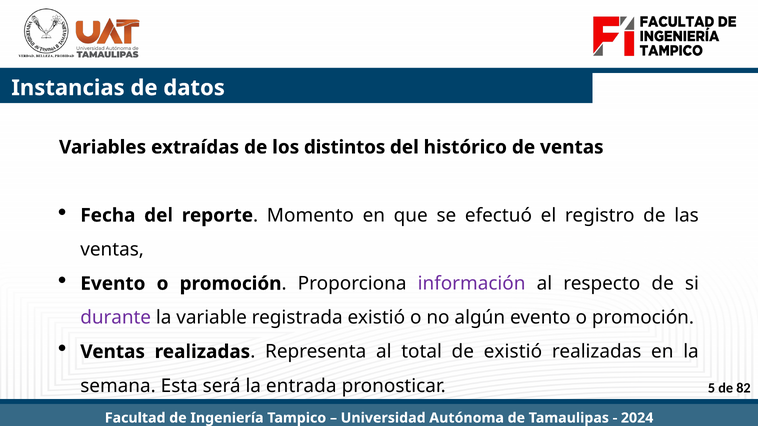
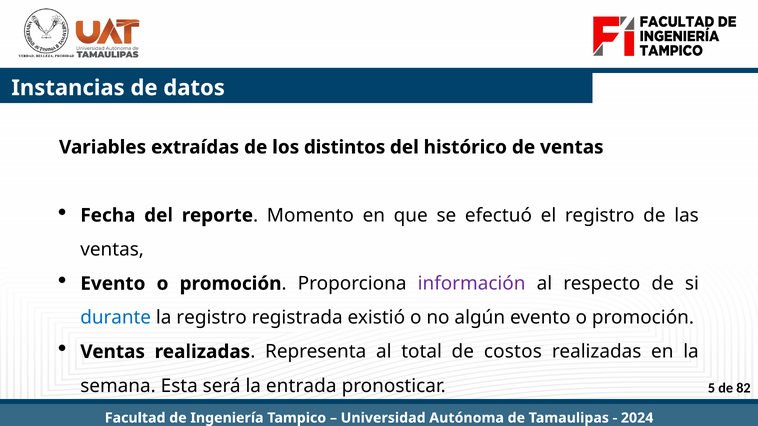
durante colour: purple -> blue (116, 318)
la variable: variable -> registro (212, 318)
de existió: existió -> costos (513, 352)
